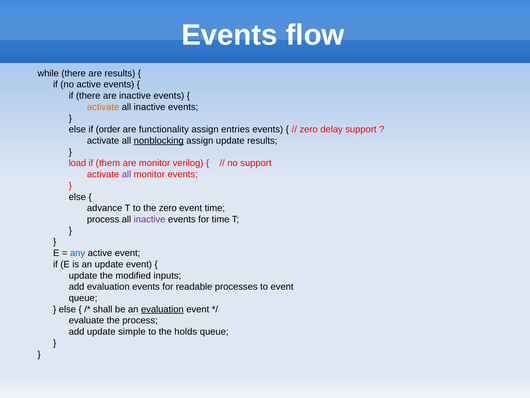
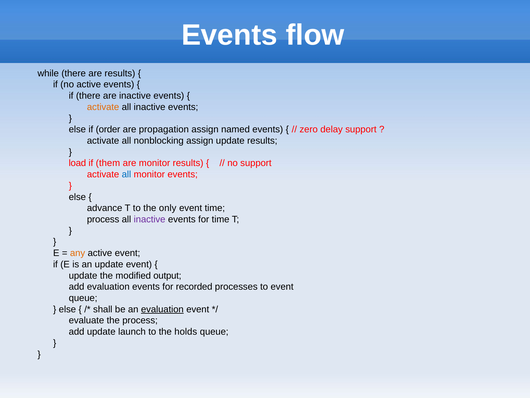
functionality: functionality -> propagation (164, 129)
entries: entries -> named (235, 129)
nonblocking underline: present -> none (159, 141)
monitor verilog: verilog -> results (188, 163)
all colour: purple -> blue (126, 174)
the zero: zero -> only (168, 208)
any colour: blue -> orange (78, 253)
inputs: inputs -> output (167, 275)
readable: readable -> recorded (194, 286)
simple: simple -> launch (132, 331)
